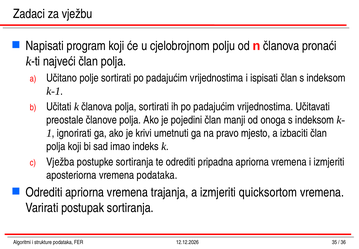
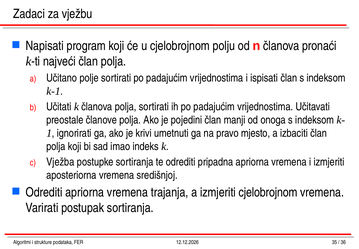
vremena podataka: podataka -> središnjoj (157, 175)
izmjeriti quicksortom: quicksortom -> cjelobrojnom (268, 192)
